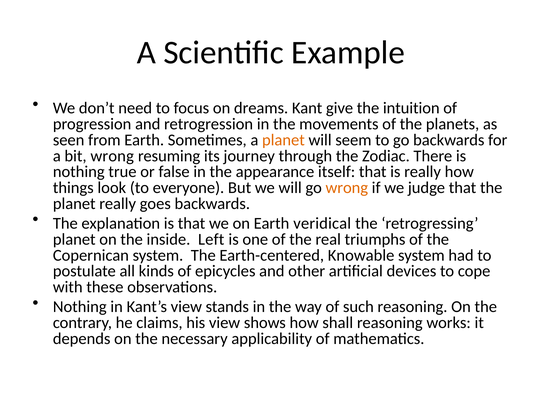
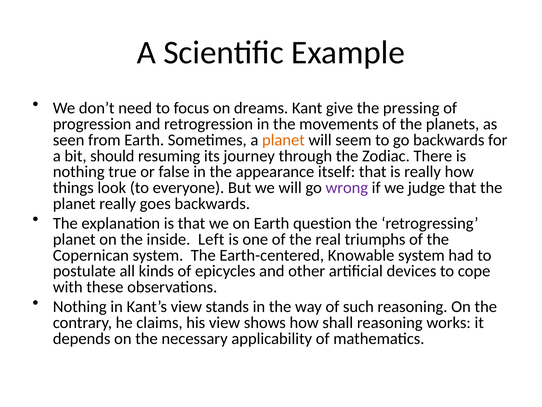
intuition: intuition -> pressing (411, 108)
bit wrong: wrong -> should (112, 156)
wrong colour: orange -> purple (347, 187)
veridical: veridical -> question (322, 223)
